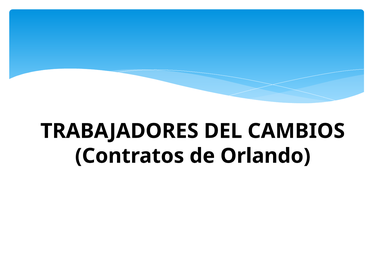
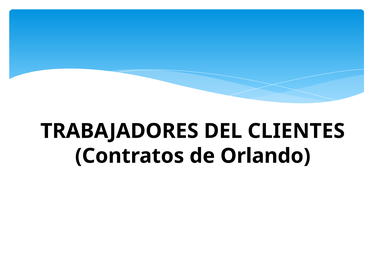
CAMBIOS: CAMBIOS -> CLIENTES (296, 131)
